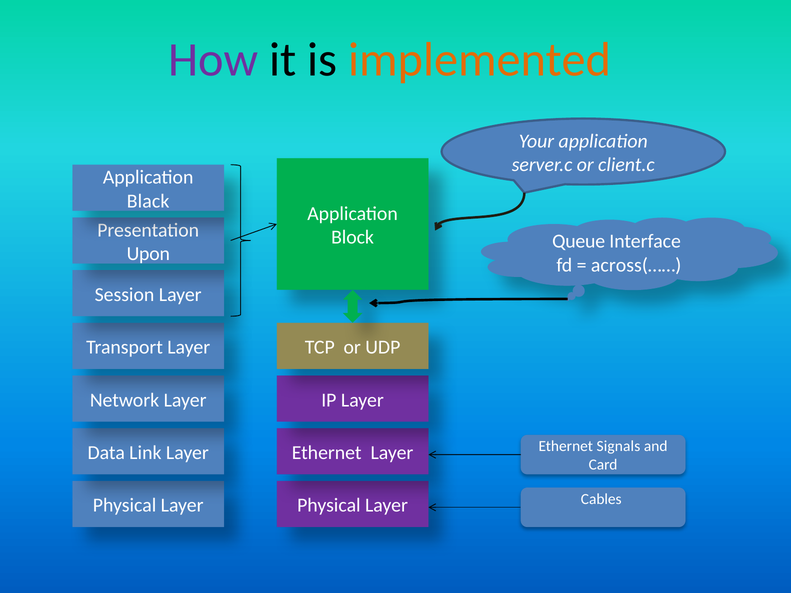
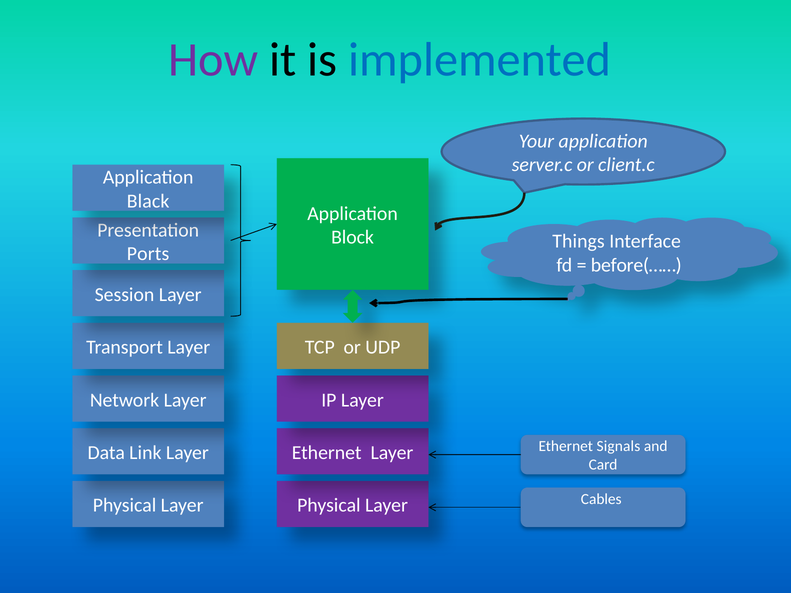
implemented colour: orange -> blue (480, 60)
Queue: Queue -> Things (579, 242)
Upon: Upon -> Ports (148, 254)
across(……: across(…… -> before(…… (636, 265)
